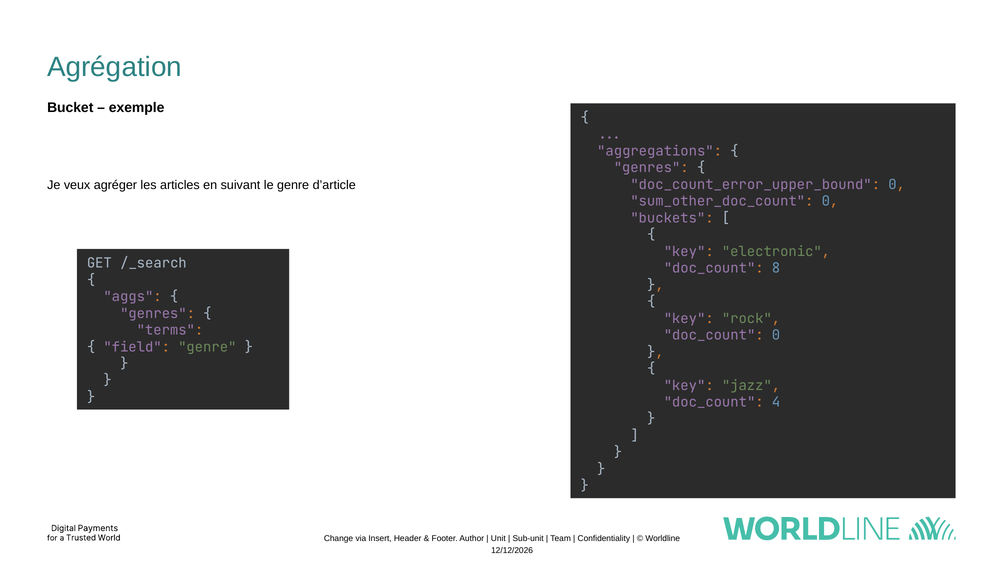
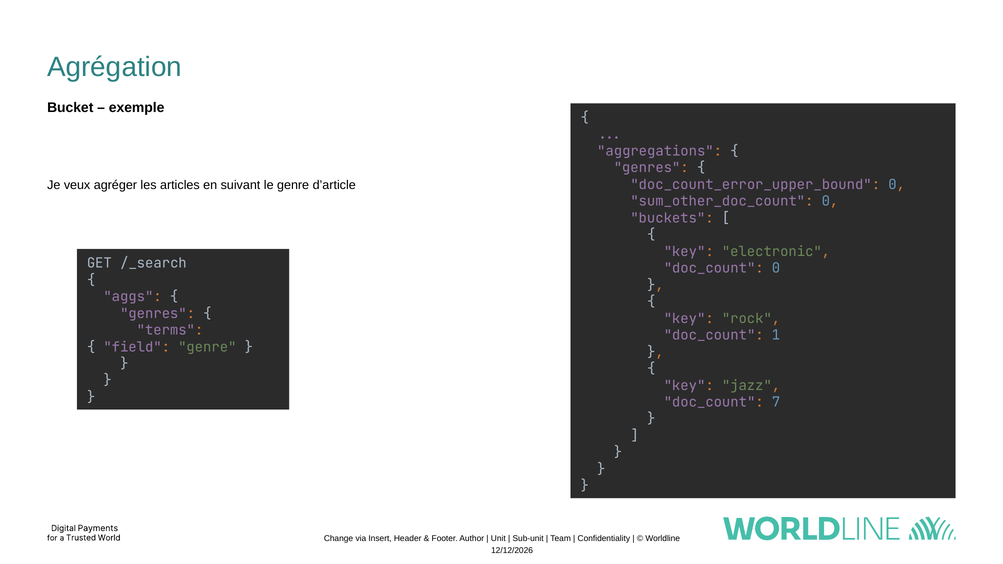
doc_count 8: 8 -> 0 (776, 268)
doc_count 0: 0 -> 1 (776, 335)
4: 4 -> 7 (776, 402)
